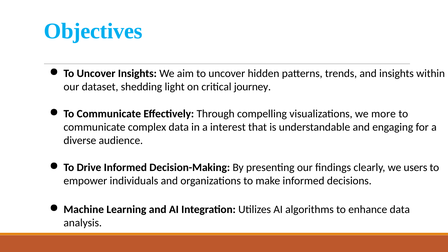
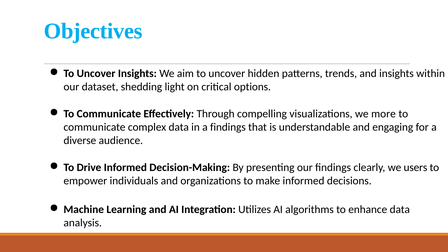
journey: journey -> options (252, 87)
a interest: interest -> findings (228, 127)
